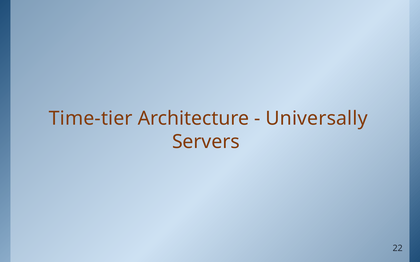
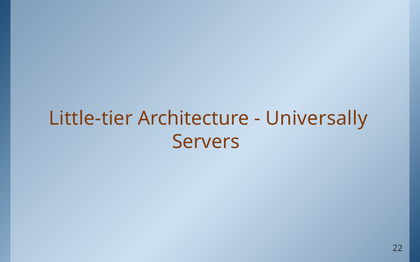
Time-tier: Time-tier -> Little-tier (91, 119)
